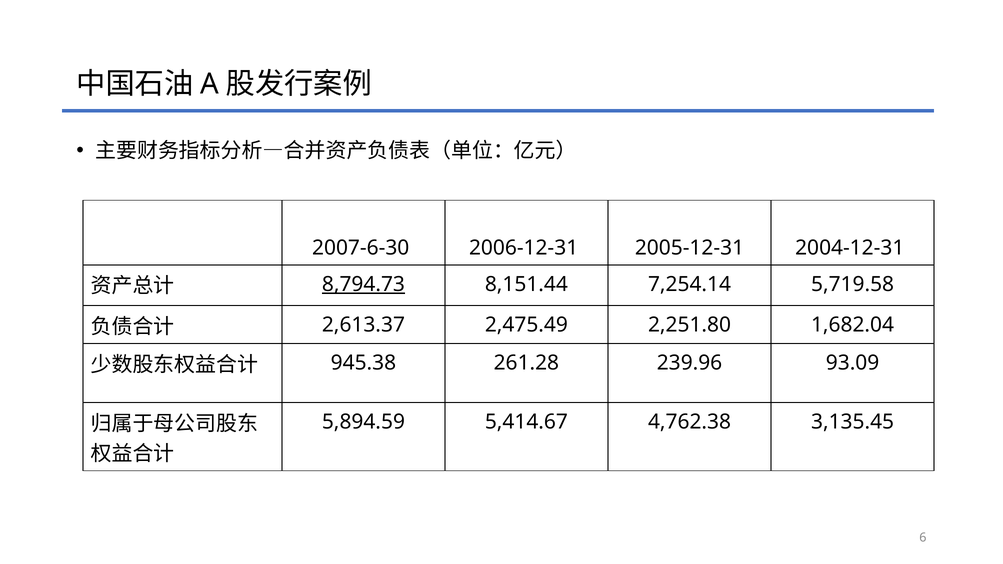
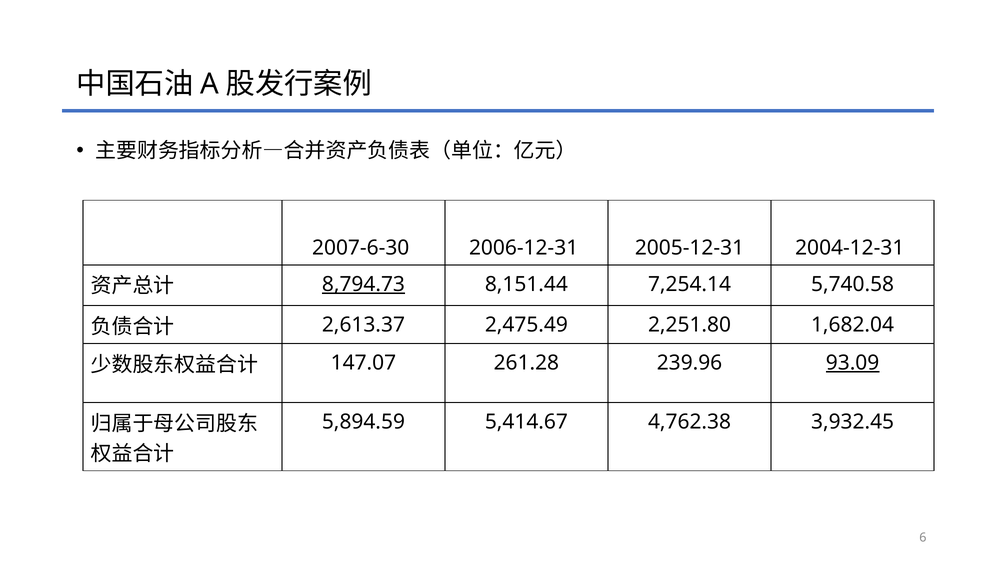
5,719.58: 5,719.58 -> 5,740.58 (853, 284)
945.38: 945.38 -> 147.07 (363, 363)
93.09 underline: none -> present (853, 363)
3,135.45: 3,135.45 -> 3,932.45 (853, 422)
